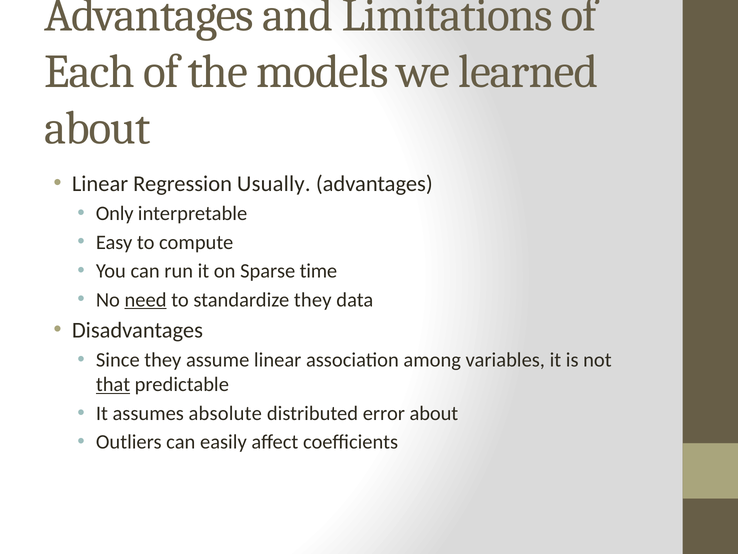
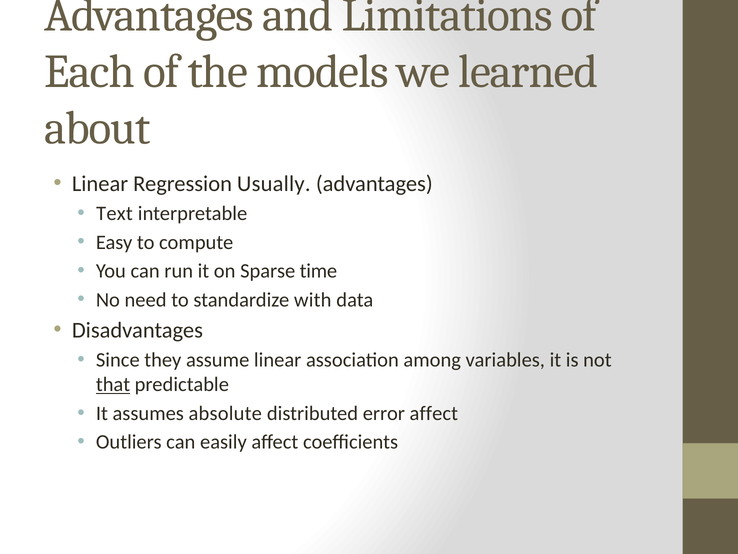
Only: Only -> Text (114, 213)
need underline: present -> none (146, 299)
standardize they: they -> with (313, 299)
error about: about -> affect (434, 413)
